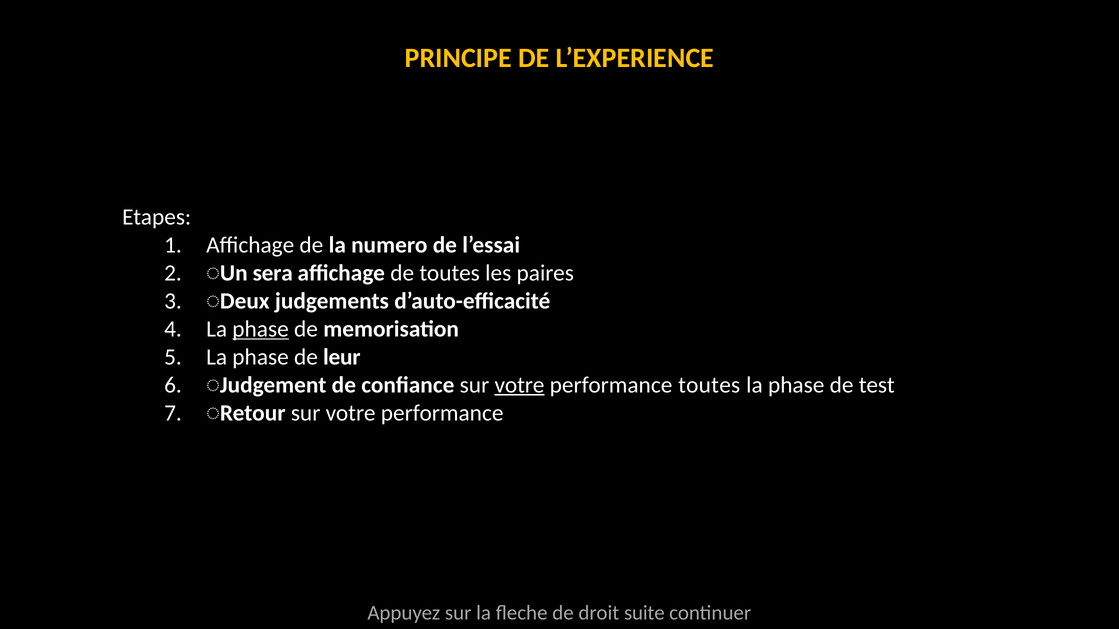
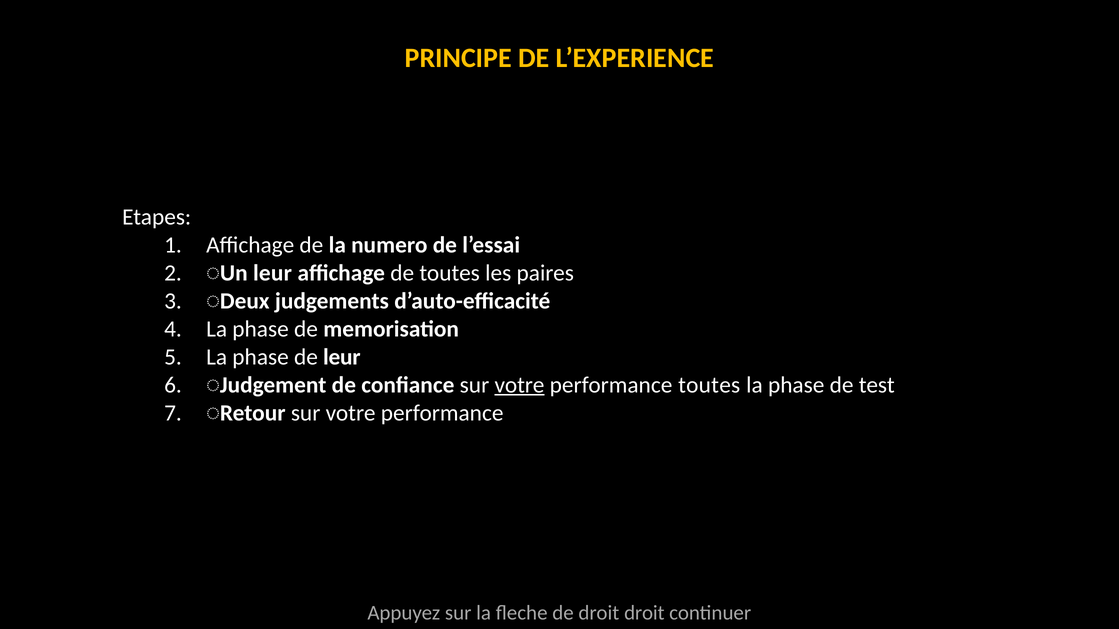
sera: sera -> leur (272, 273)
phase underline: present -> none (261, 329)
droit suite: suite -> droit (644, 613)
